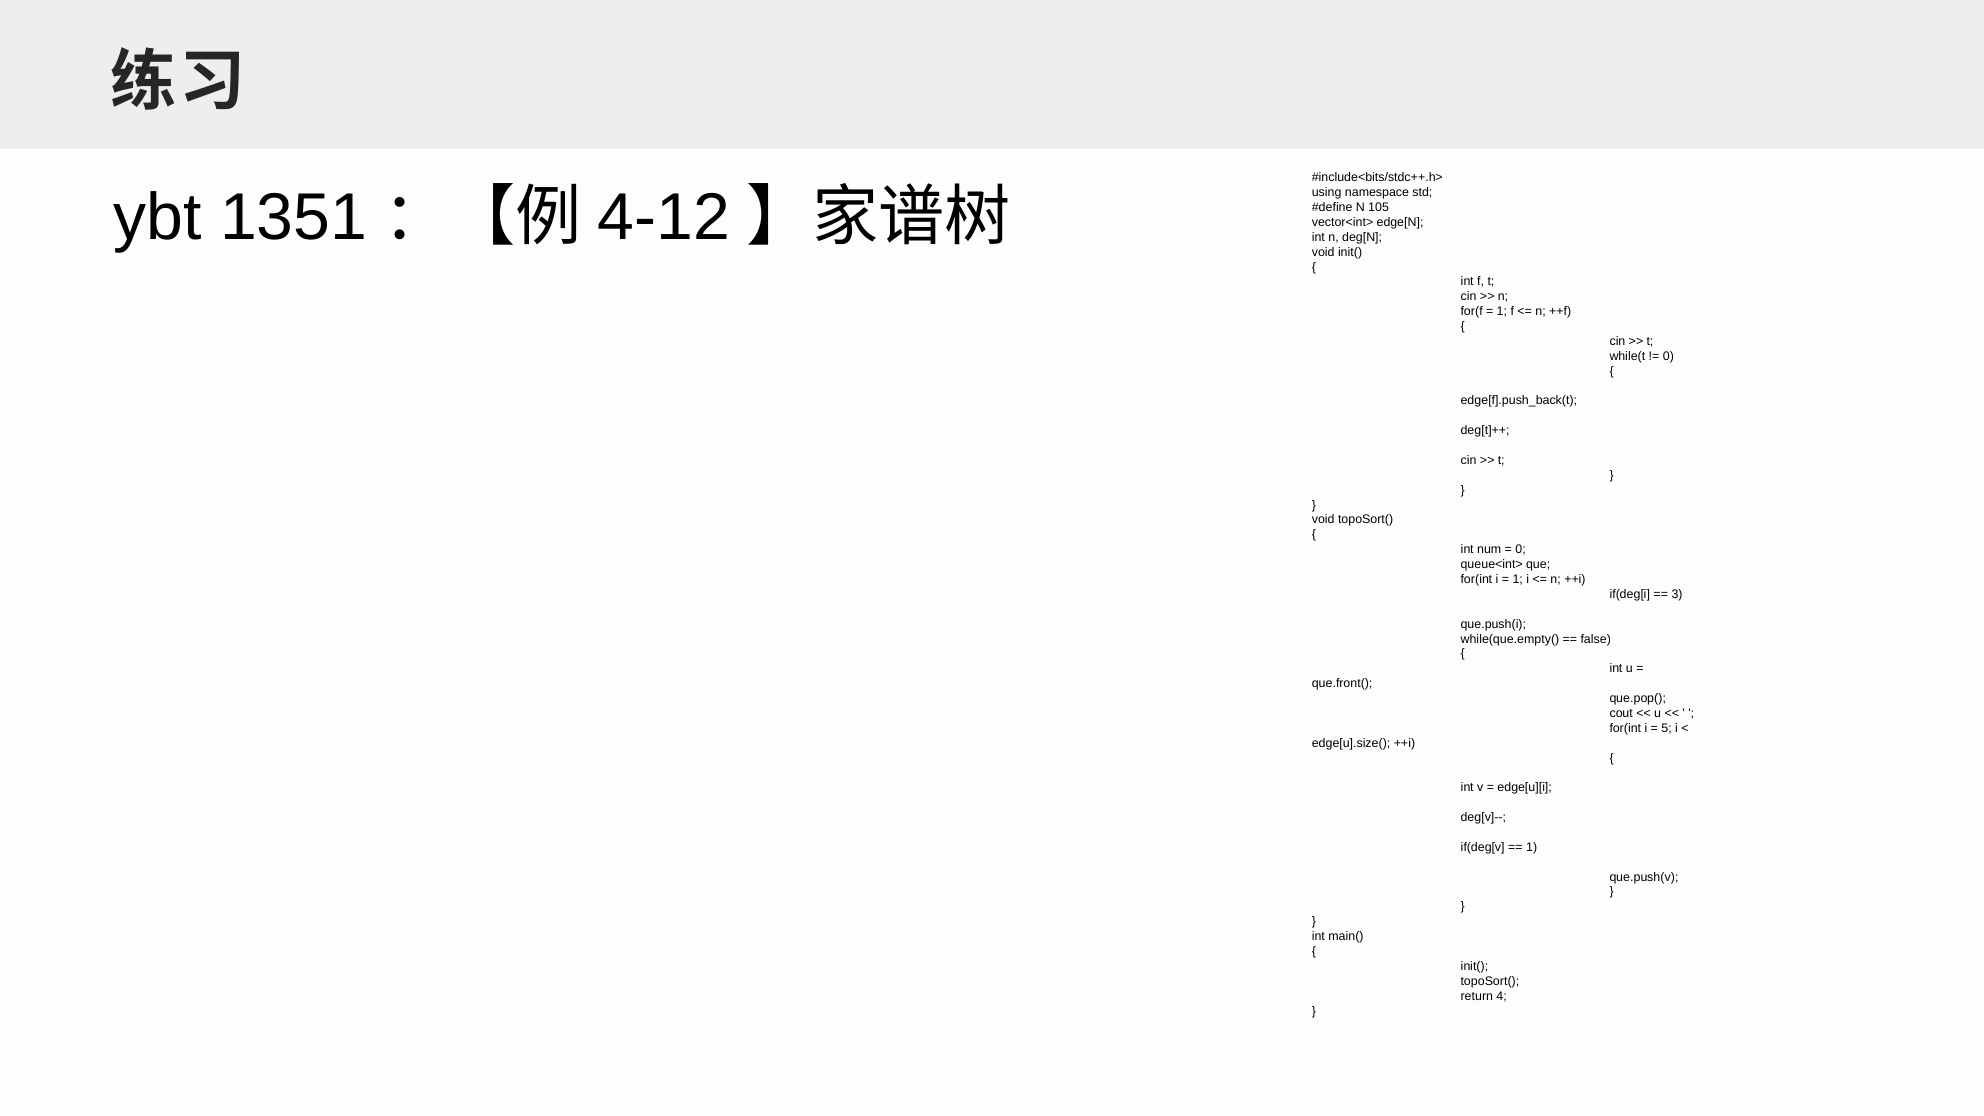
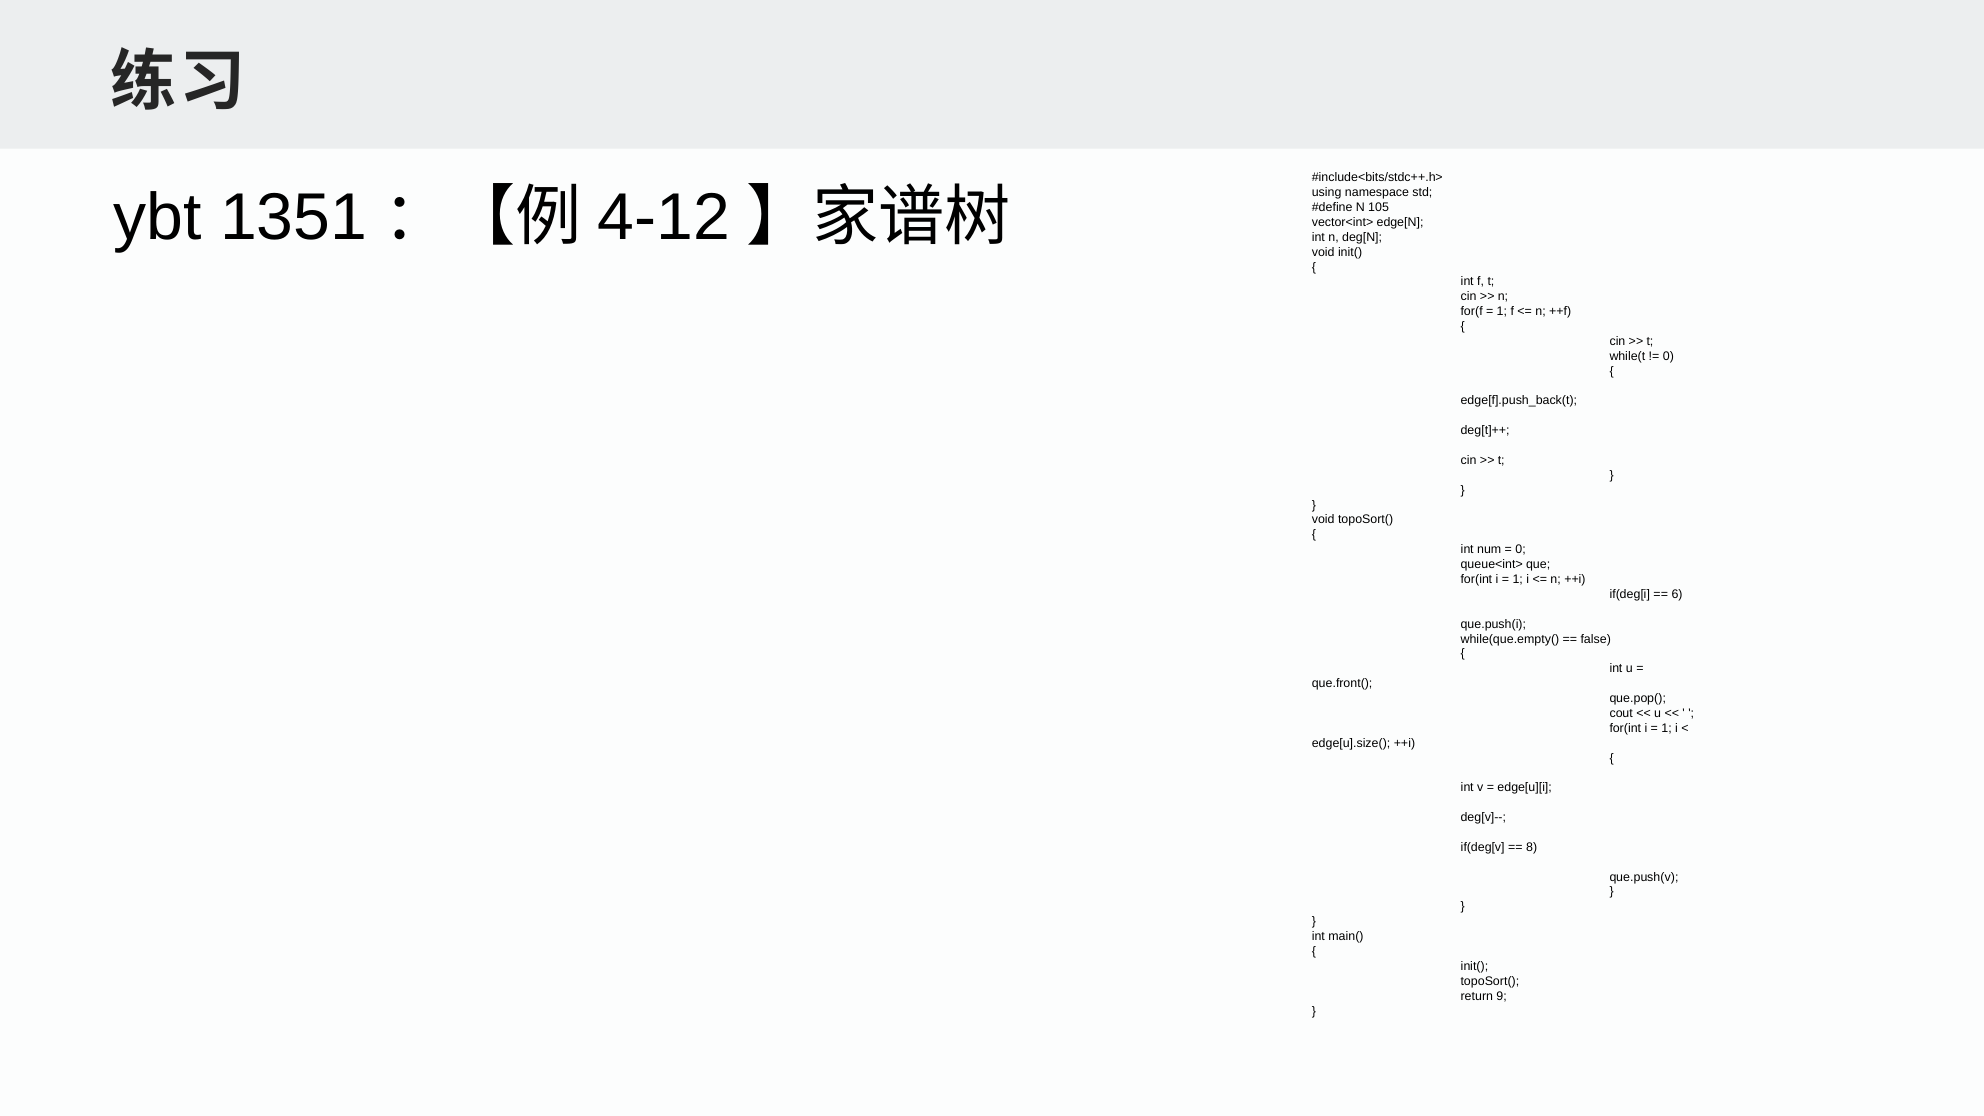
3: 3 -> 6 (1677, 594)
5: 5 -> 1 (1667, 728)
1: 1 -> 8 (1532, 847)
4: 4 -> 9 (1502, 996)
